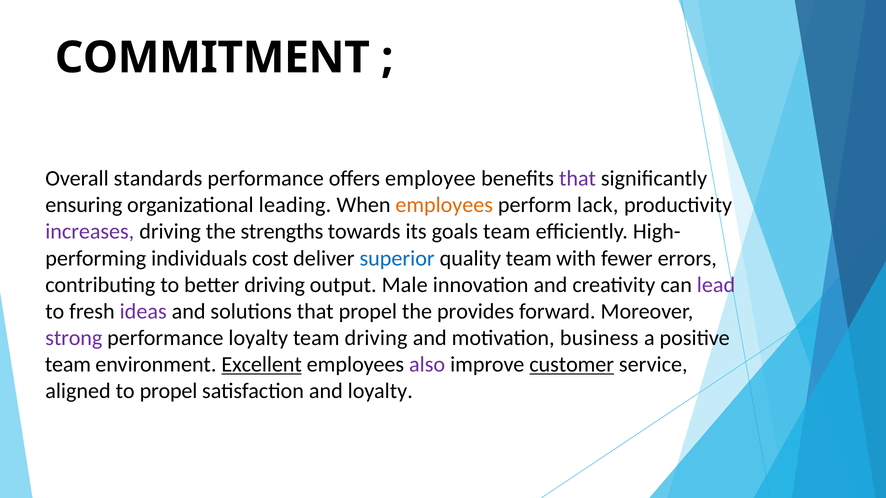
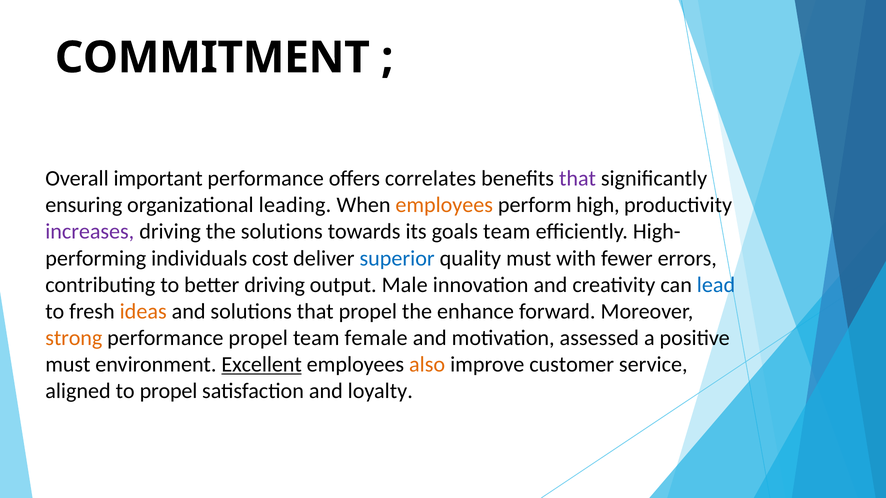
standards: standards -> important (158, 179)
employee: employee -> correlates (430, 179)
lack: lack -> high (598, 205)
the strengths: strengths -> solutions (282, 232)
quality team: team -> must (529, 258)
lead colour: purple -> blue (716, 285)
ideas colour: purple -> orange (143, 312)
provides: provides -> enhance (476, 312)
strong colour: purple -> orange (74, 338)
performance loyalty: loyalty -> propel (258, 338)
team driving: driving -> female (376, 338)
business: business -> assessed (599, 338)
team: team -> must (68, 365)
also colour: purple -> orange (427, 365)
customer underline: present -> none (572, 365)
